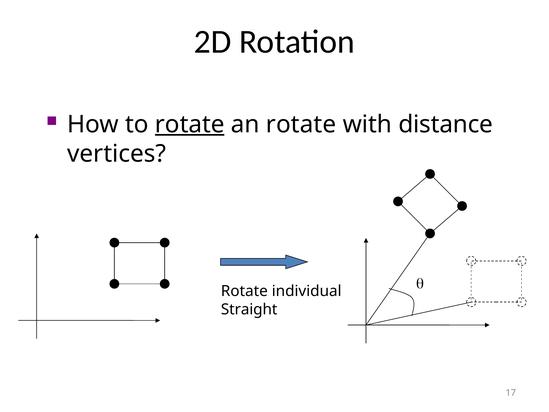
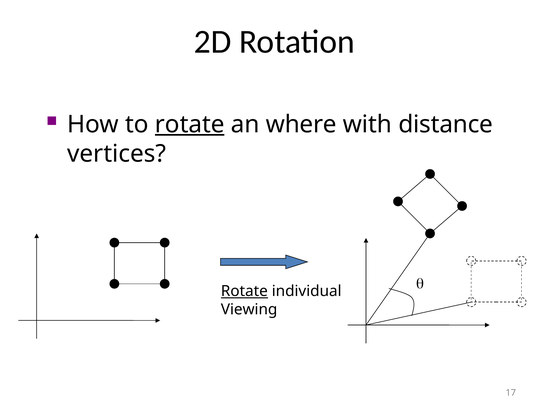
an rotate: rotate -> where (301, 124)
Rotate underline: none -> present (244, 291)
Straight: Straight -> Viewing (249, 309)
